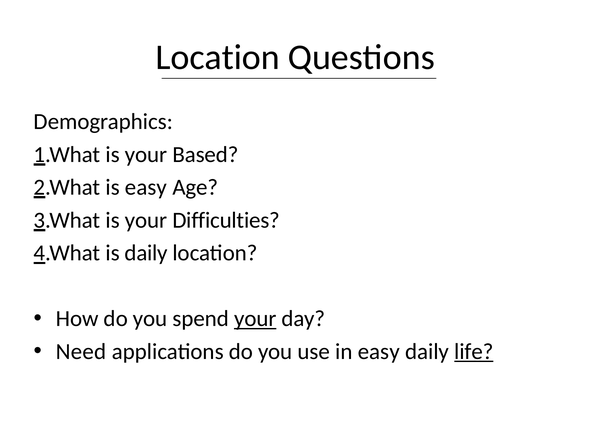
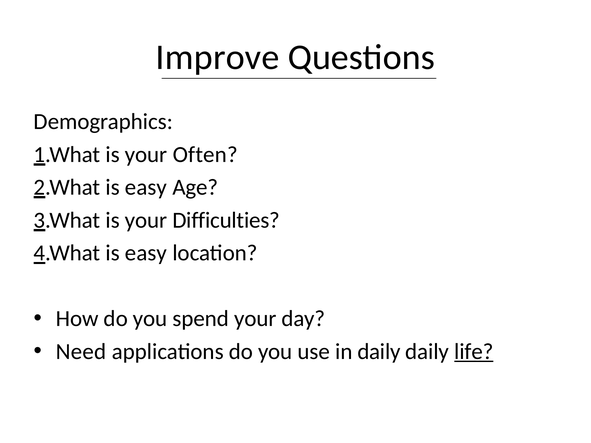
Location: Location -> Improve (218, 57)
Based: Based -> Often (205, 155)
4.What is daily: daily -> easy (146, 253)
your underline: present -> none (255, 319)
in easy: easy -> daily (379, 352)
